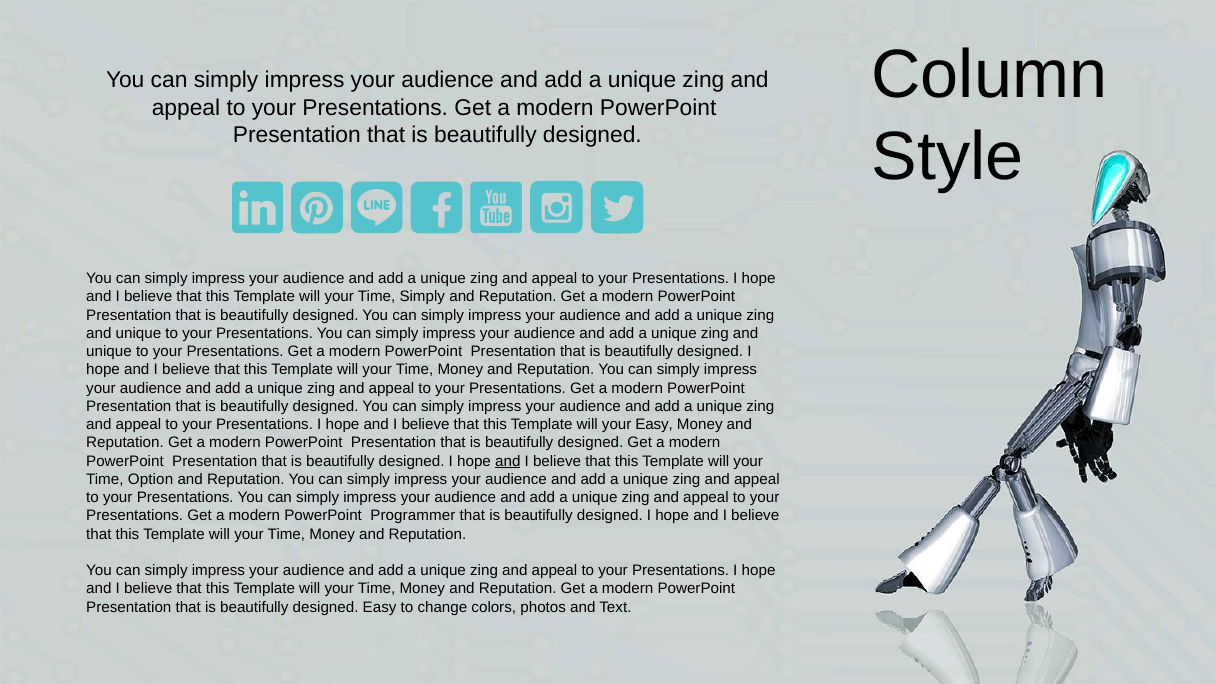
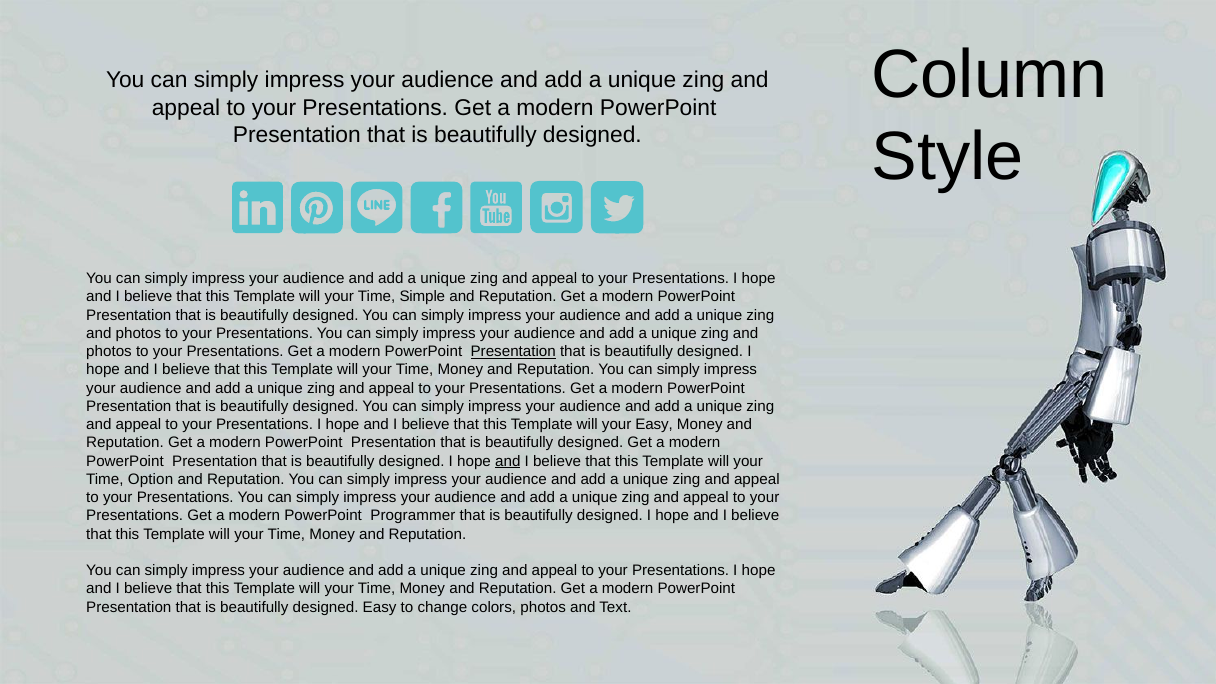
Time Simply: Simply -> Simple (422, 297)
unique: unique -> photos (138, 333)
unique: unique -> photos (109, 352)
Presentation underline: none -> present (513, 352)
